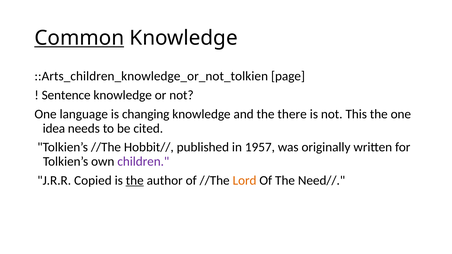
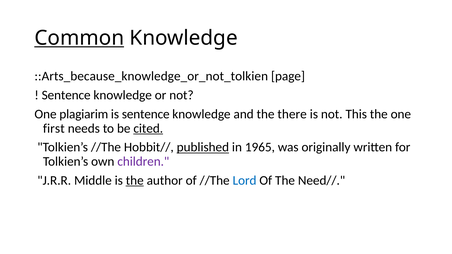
::Arts_children_knowledge_or_not_tolkien: ::Arts_children_knowledge_or_not_tolkien -> ::Arts_because_knowledge_or_not_tolkien (151, 76)
language: language -> plagiarim (84, 114)
is changing: changing -> sentence (146, 114)
idea: idea -> first (54, 128)
cited underline: none -> present (148, 128)
published underline: none -> present (203, 147)
1957: 1957 -> 1965 (260, 147)
Copied: Copied -> Middle (93, 181)
Lord colour: orange -> blue (245, 181)
